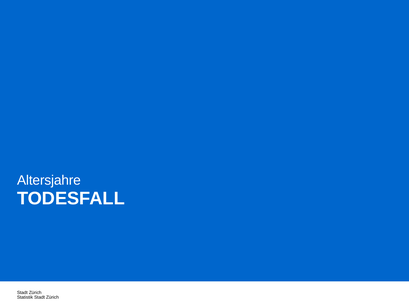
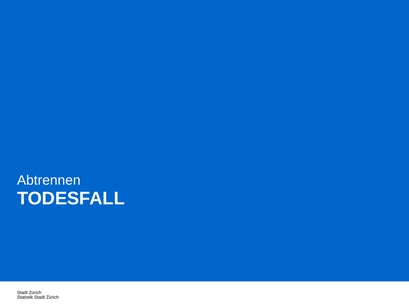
Altersjahre: Altersjahre -> Abtrennen (49, 180)
